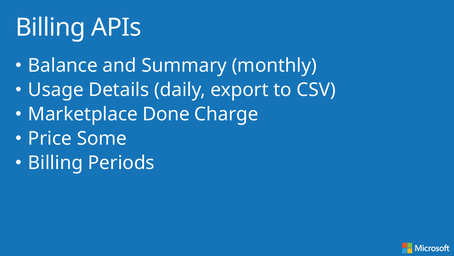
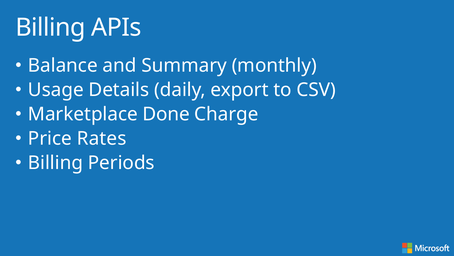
Some: Some -> Rates (102, 138)
